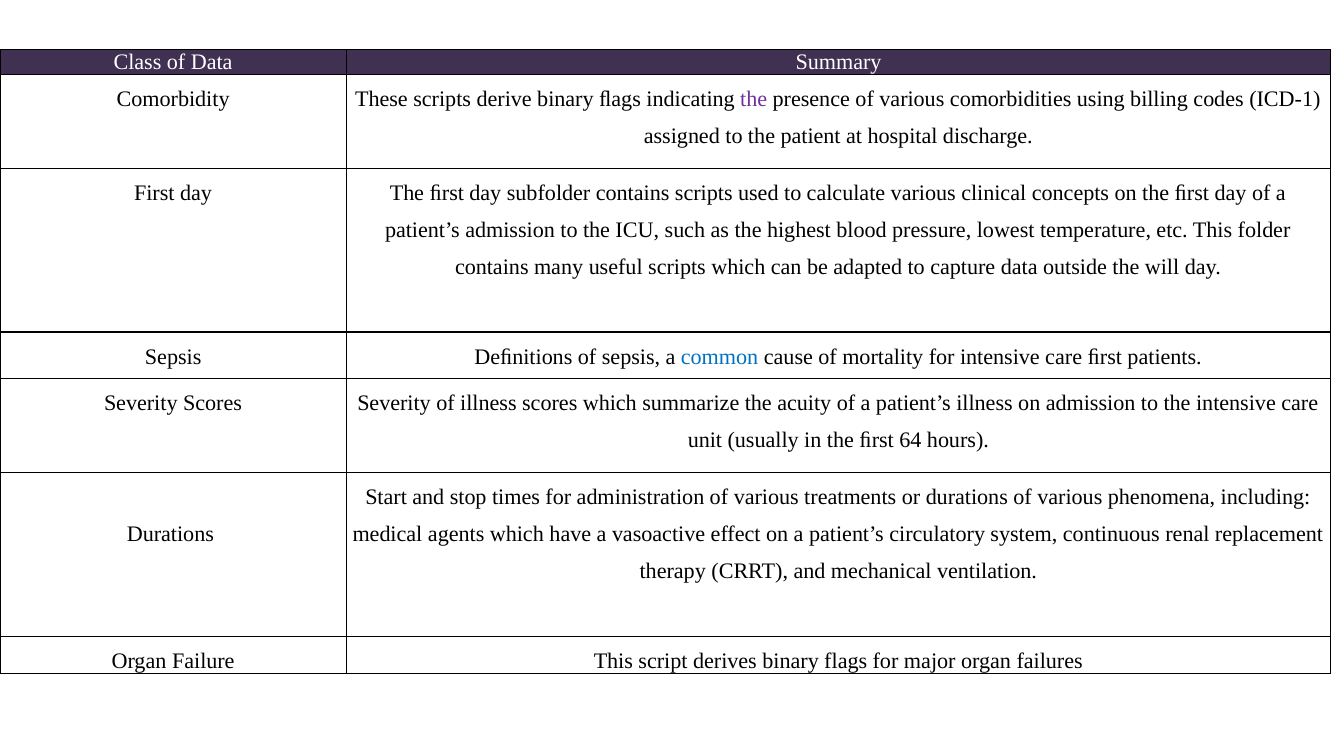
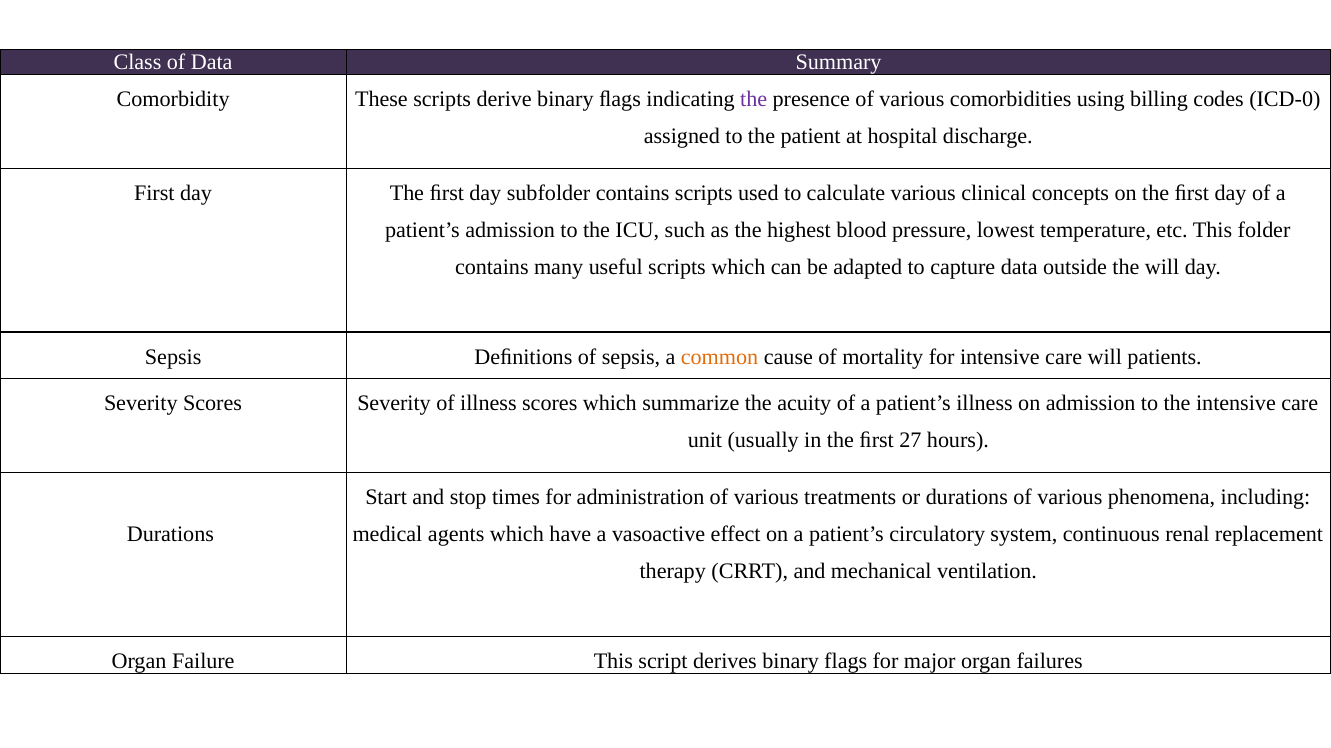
ICD-1: ICD-1 -> ICD-0 (1285, 99)
common colour: blue -> orange (720, 357)
care ﬁrst: ﬁrst -> will (1105, 357)
64: 64 -> 27 (910, 441)
